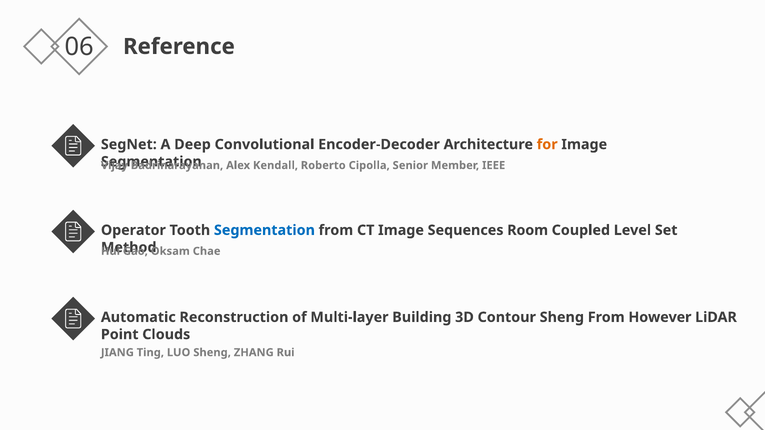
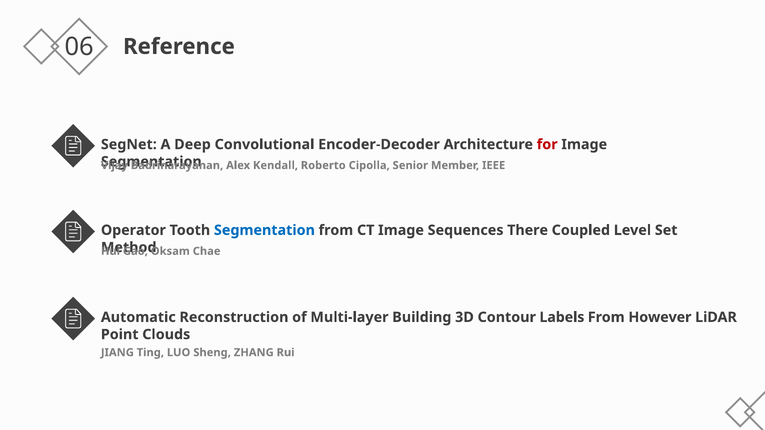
for colour: orange -> red (547, 145)
Room: Room -> There (528, 230)
Contour Sheng: Sheng -> Labels (562, 317)
